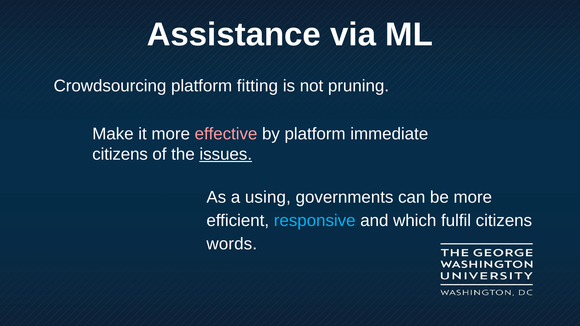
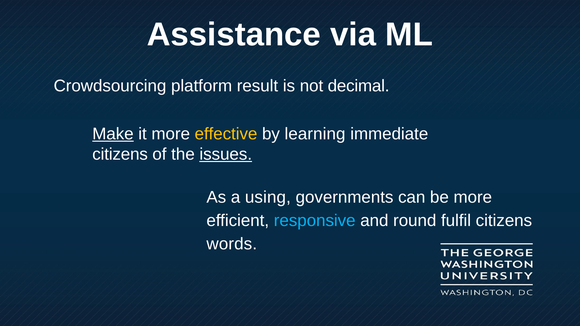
fitting: fitting -> result (257, 86)
pruning: pruning -> decimal (359, 86)
Make underline: none -> present (113, 134)
effective colour: pink -> yellow (226, 134)
by platform: platform -> learning (315, 134)
which: which -> round (415, 221)
